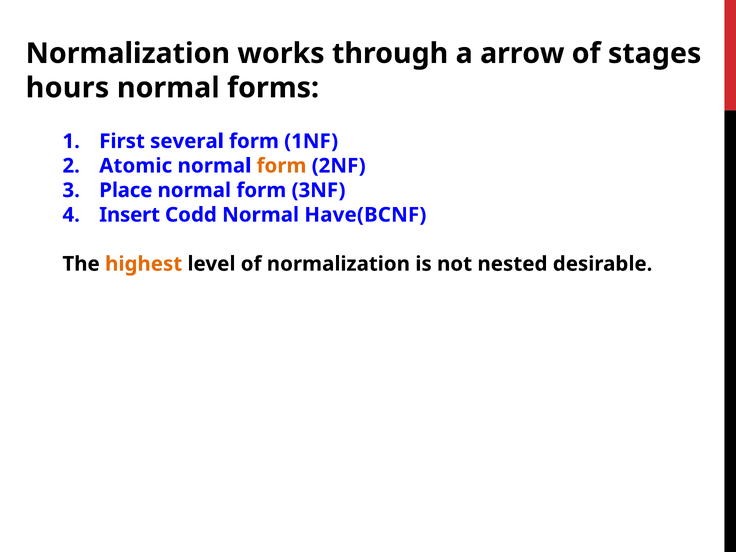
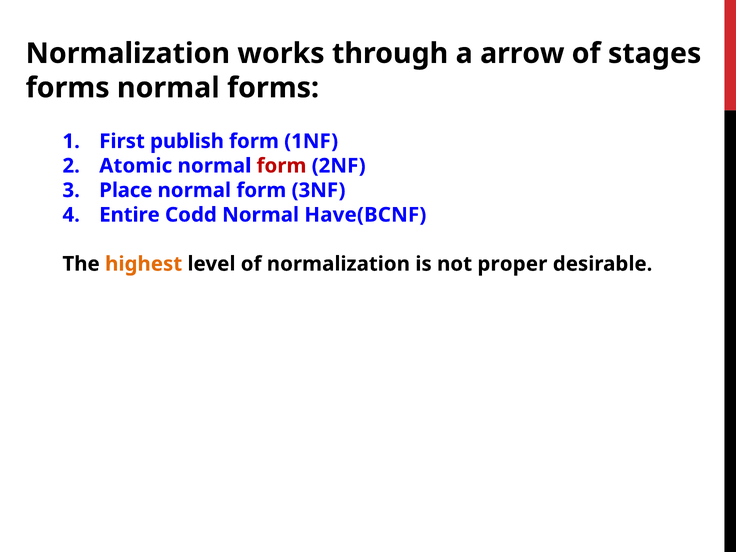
hours: hours -> forms (68, 88)
several: several -> publish (187, 141)
form colour: orange -> red (281, 166)
Insert: Insert -> Entire (130, 215)
nested: nested -> proper (512, 264)
